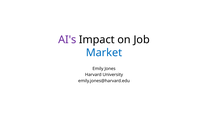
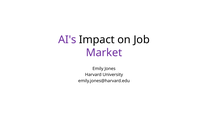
Market colour: blue -> purple (104, 53)
